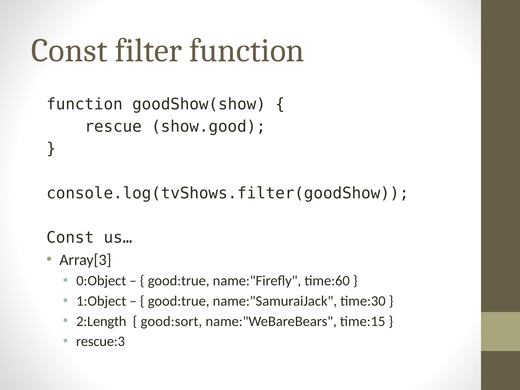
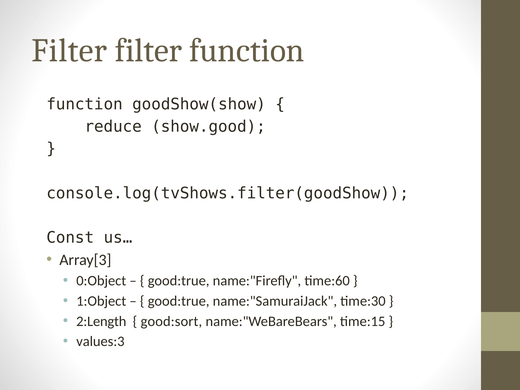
Const: Const -> Filter (69, 50)
rescue: rescue -> reduce (113, 126)
rescue:3: rescue:3 -> values:3 (100, 342)
